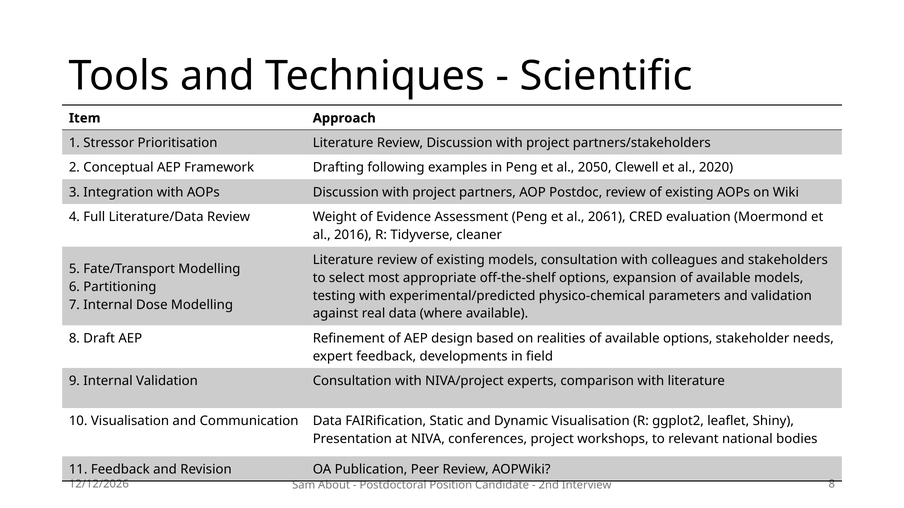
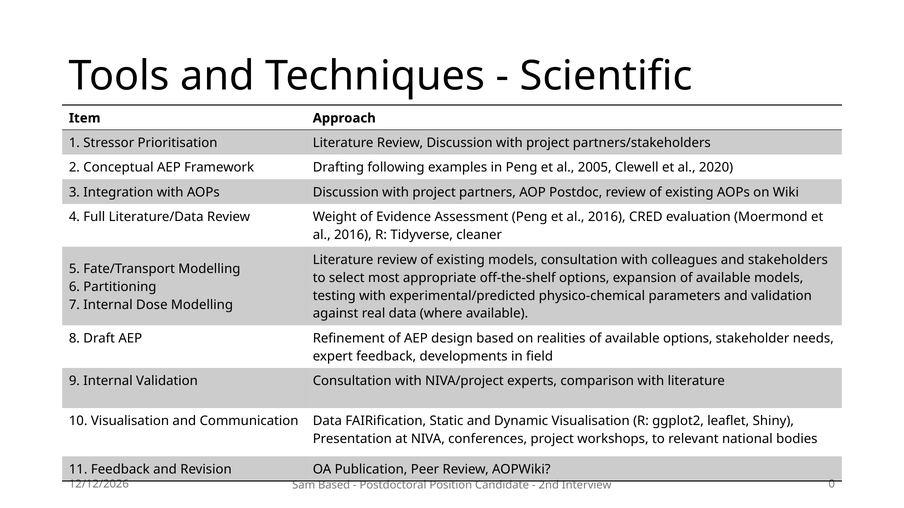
2050: 2050 -> 2005 (595, 168)
Peng et al 2061: 2061 -> 2016 (607, 217)
8: 8 -> 0 (832, 485)
Sam About: About -> Based (334, 486)
